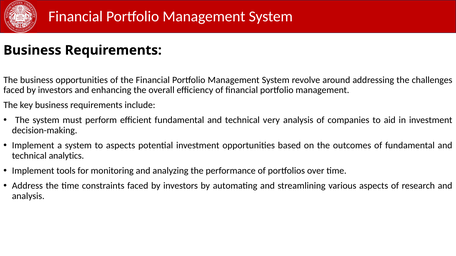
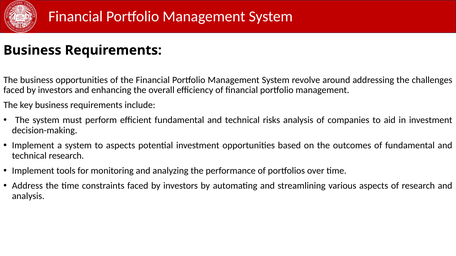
very: very -> risks (271, 120)
technical analytics: analytics -> research (66, 156)
